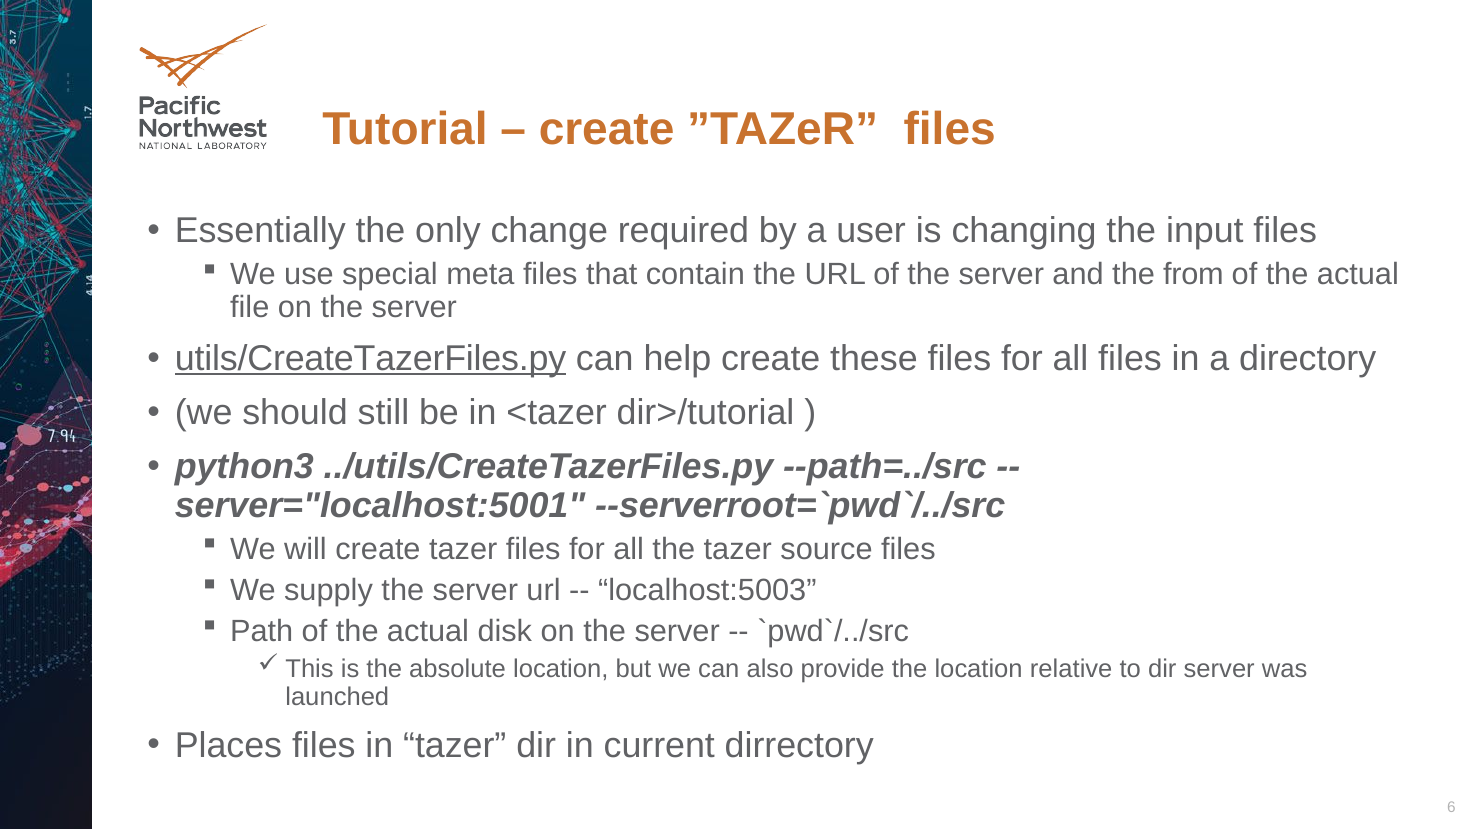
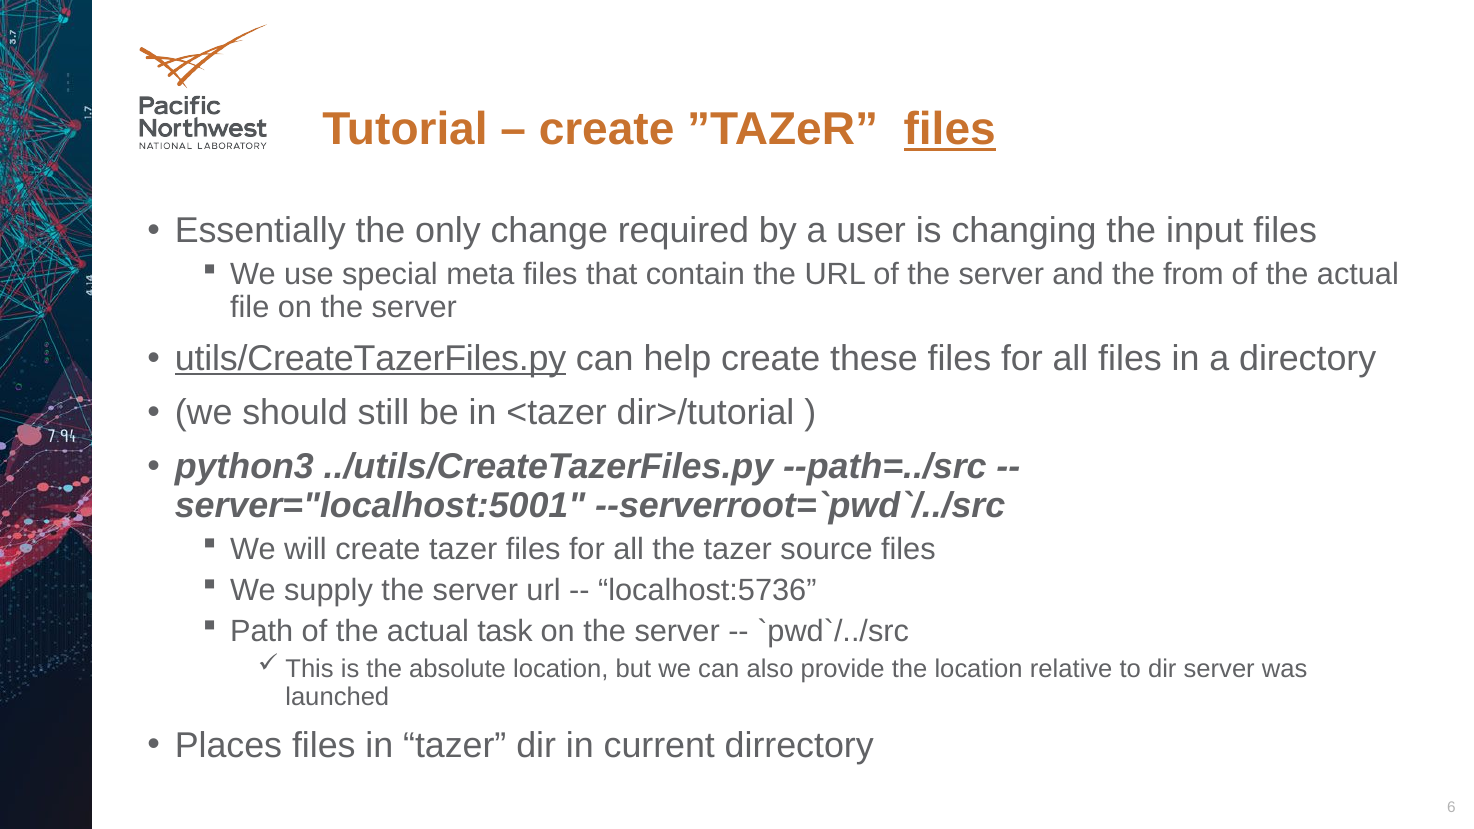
files underline: none -> present (950, 130)
localhost:5003: localhost:5003 -> localhost:5736 (707, 590)
disk: disk -> task (505, 631)
